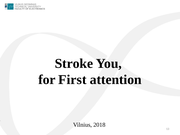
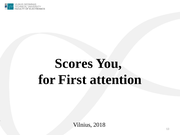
Stroke: Stroke -> Scores (74, 63)
